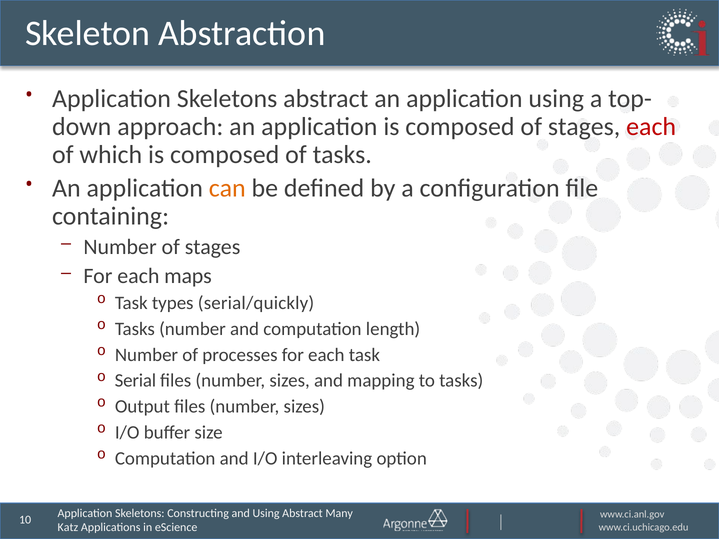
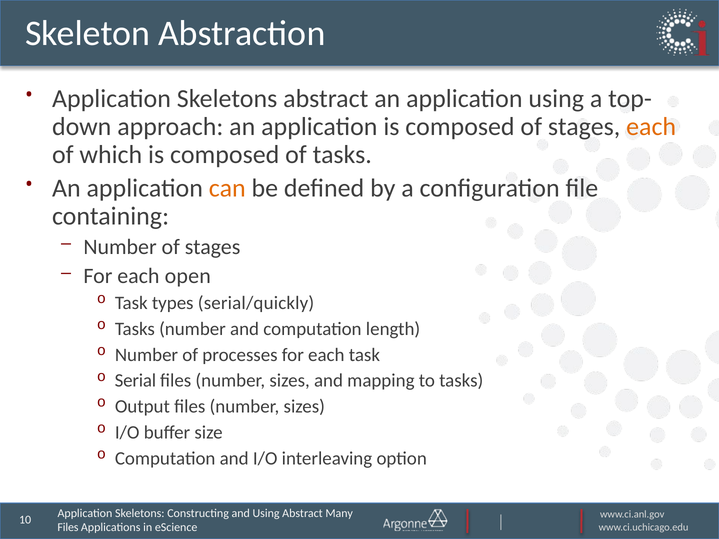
each colour: red -> orange (651, 127)
maps: maps -> open (188, 276)
Katz: Katz -> Files (68, 528)
